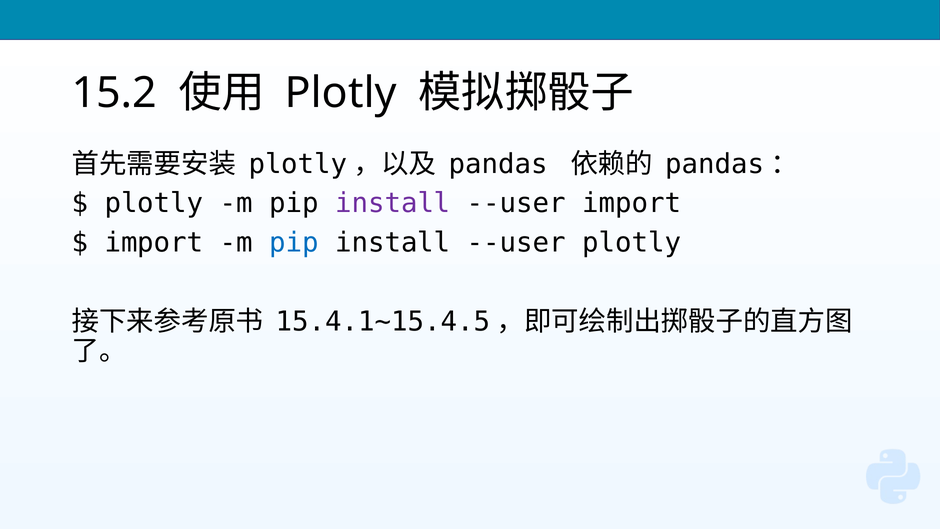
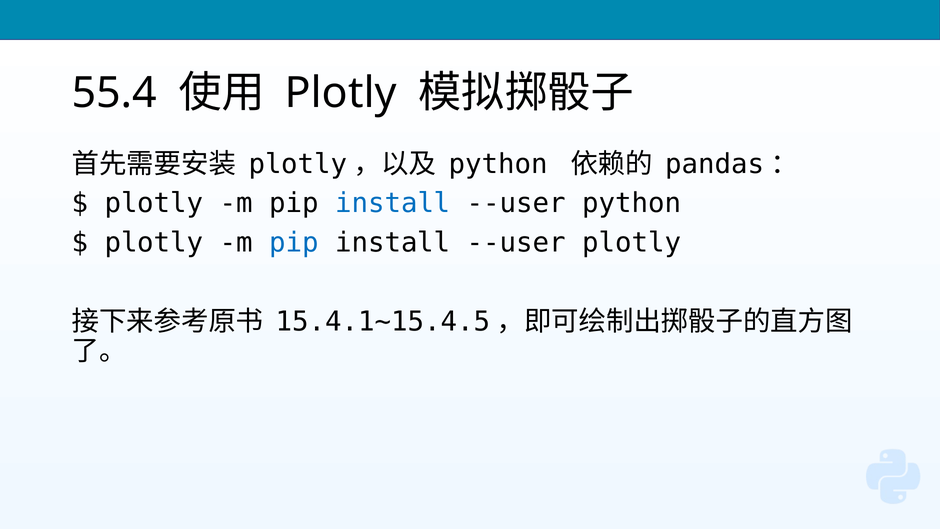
15.2: 15.2 -> 55.4 (114, 93)
pandas: pandas -> python (498, 164)
install colour: purple -> blue (393, 203)
--user import: import -> python (632, 203)
import: import -> plotly (154, 243)
